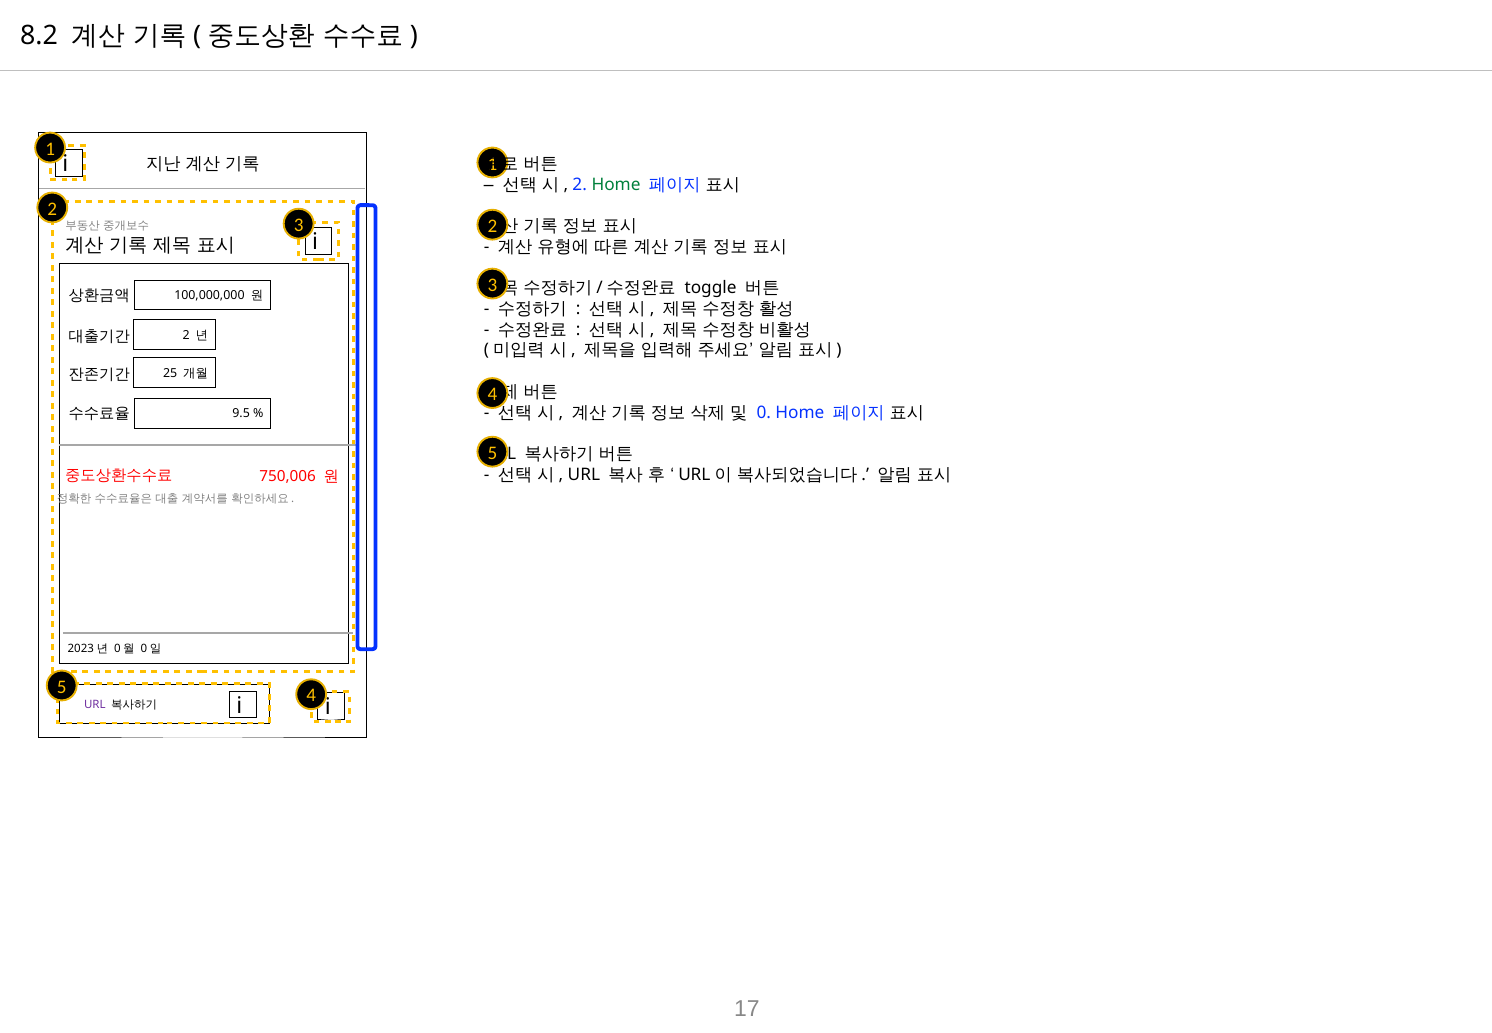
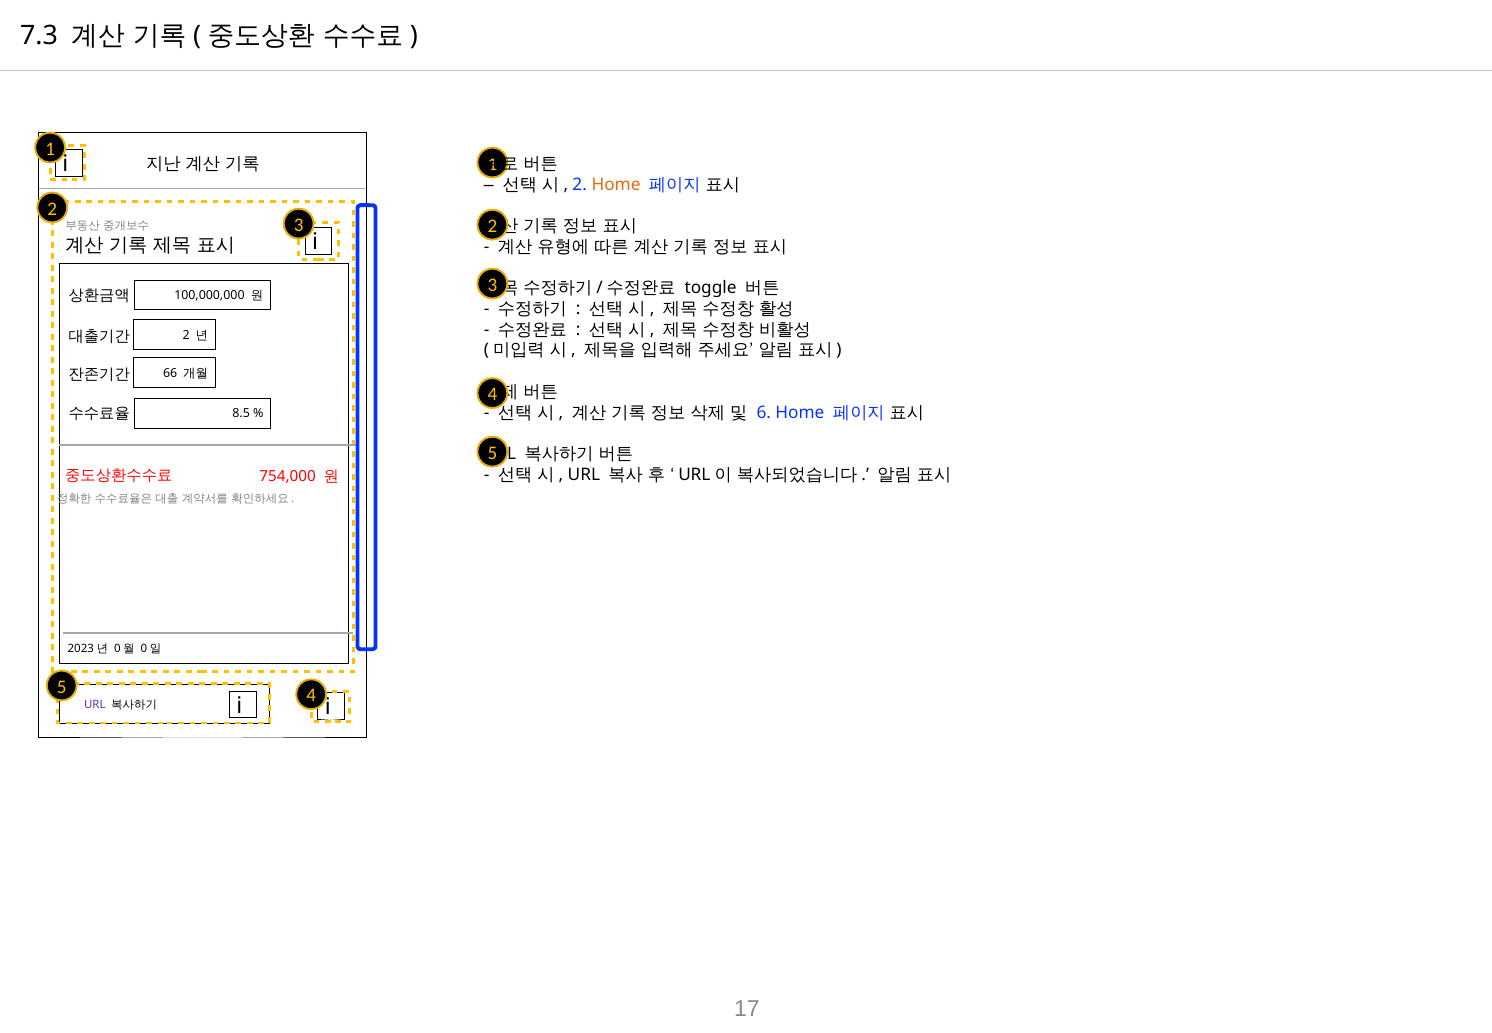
8.2: 8.2 -> 7.3 (39, 36)
Home colour: green -> orange (616, 185)
25: 25 -> 66 (170, 373)
0: 0 -> 6 (764, 412)
9.5: 9.5 -> 8.5 (241, 414)
750,006: 750,006 -> 754,000 (288, 477)
